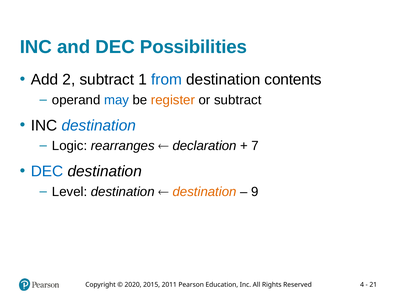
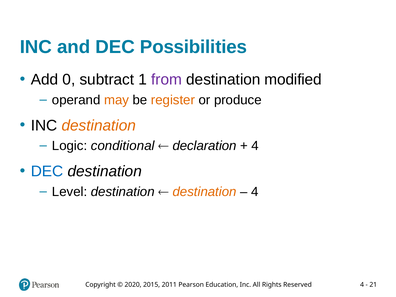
2: 2 -> 0 (69, 80)
from colour: blue -> purple (167, 80)
contents: contents -> modified (293, 80)
may colour: blue -> orange (117, 100)
or subtract: subtract -> produce (238, 100)
destination colour: blue -> orange (99, 126)
rearranges: rearranges -> conditional (123, 146)
7: 7 -> 4 (255, 146)
9: 9 -> 4 (255, 192)
